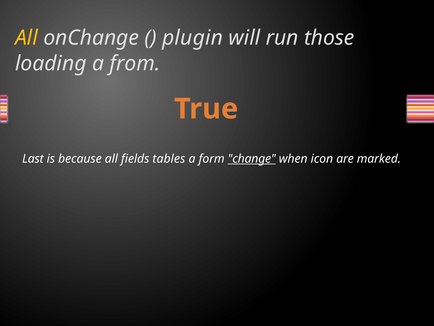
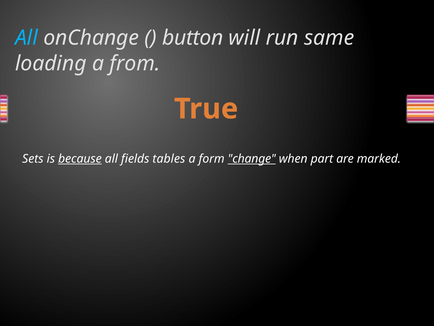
All colour: yellow -> light blue (26, 38)
plugin: plugin -> button (193, 38)
those: those -> same (329, 38)
Last: Last -> Sets (33, 159)
because underline: none -> present (80, 159)
icon: icon -> part (322, 159)
